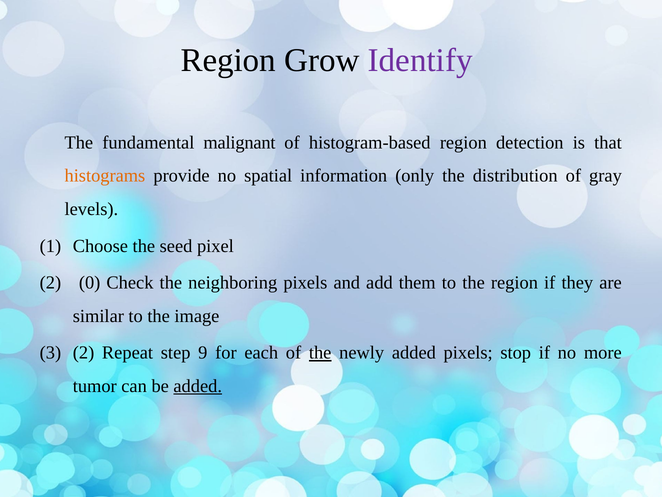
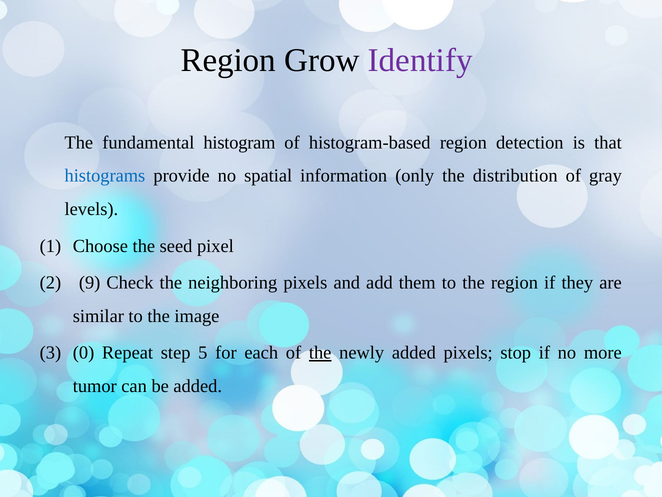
malignant: malignant -> histogram (239, 143)
histograms colour: orange -> blue (105, 176)
0: 0 -> 9 (90, 283)
3 2: 2 -> 0 (84, 353)
9: 9 -> 5 (203, 353)
added underline: present -> none (198, 386)
